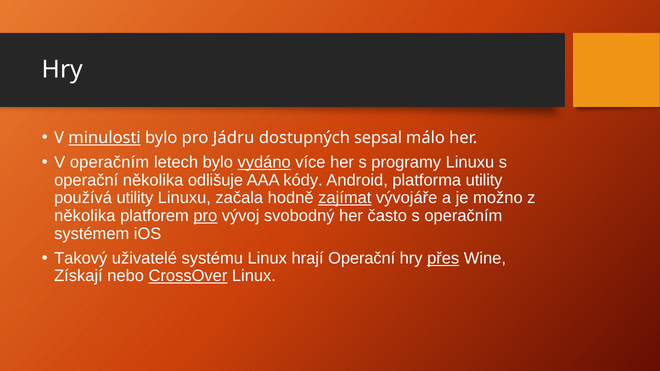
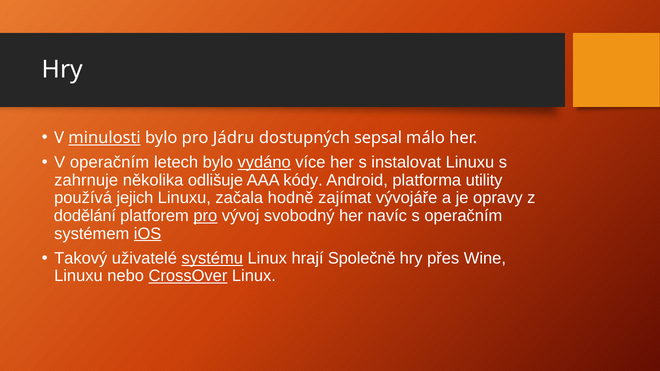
programy: programy -> instalovat (406, 162)
operační: operační -> zahrnuje (86, 180)
používá utility: utility -> jejich (135, 198)
zajímat underline: present -> none (345, 198)
možno: možno -> opravy (498, 198)
několika: několika -> dodělání (85, 216)
často: často -> navíc (387, 216)
iOS underline: none -> present (148, 234)
systému underline: none -> present (212, 258)
hrají Operační: Operační -> Společně (362, 258)
přes underline: present -> none (443, 258)
Získají: Získají -> Linuxu (78, 276)
